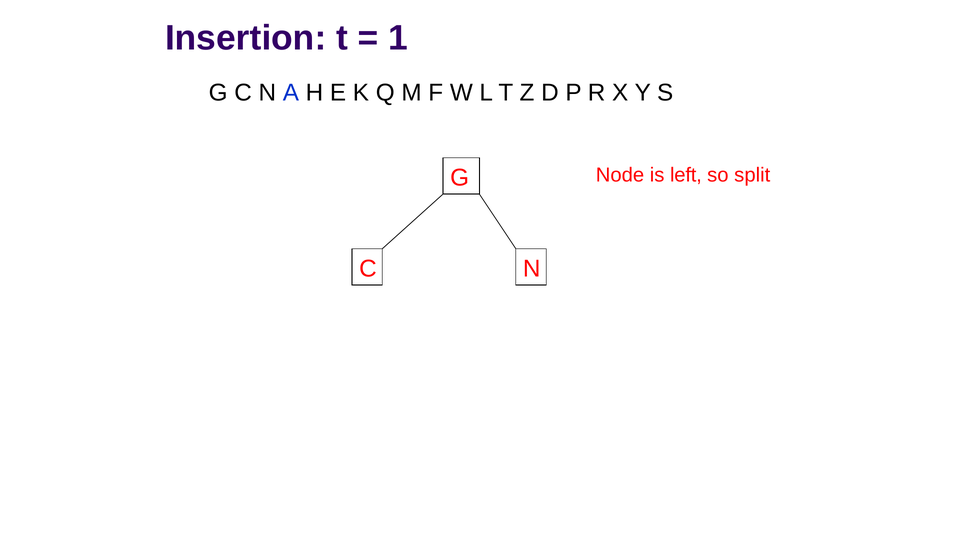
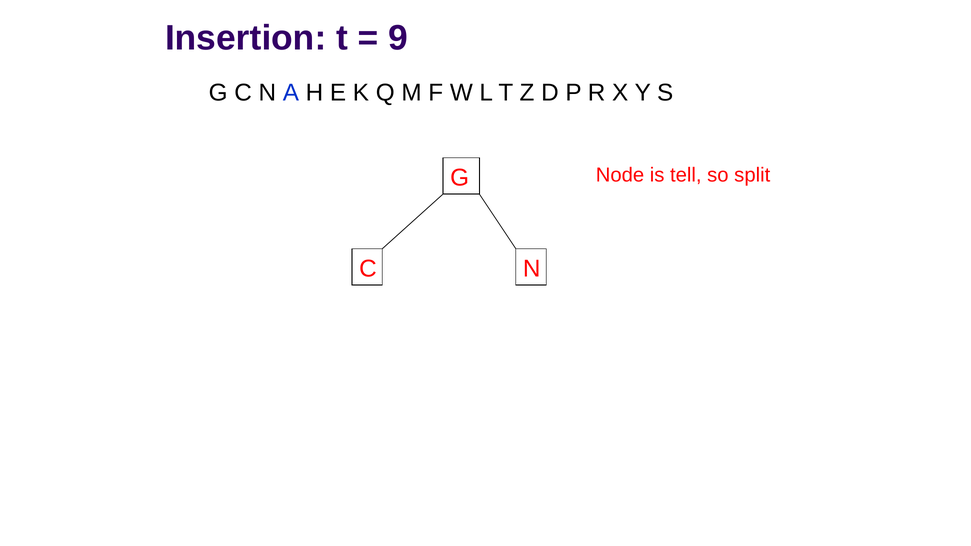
1: 1 -> 9 (398, 38)
left: left -> tell (686, 175)
